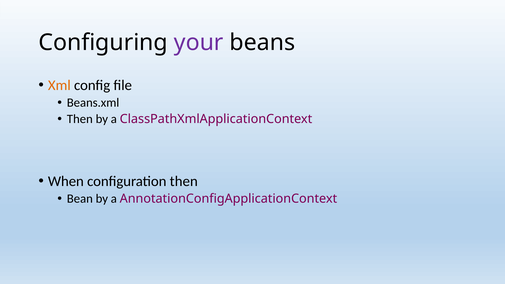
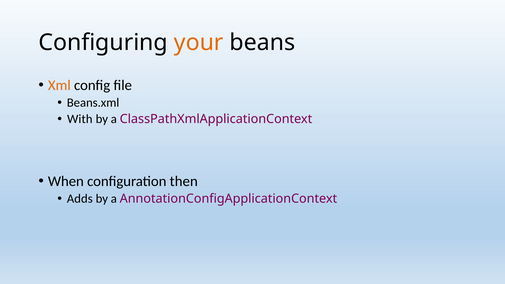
your colour: purple -> orange (199, 42)
Then: Then -> With (80, 119)
Bean: Bean -> Adds (80, 199)
